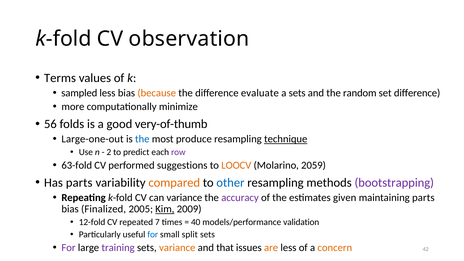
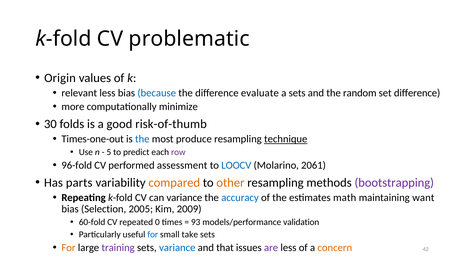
observation: observation -> problematic (189, 39)
Terms: Terms -> Origin (60, 78)
sampled: sampled -> relevant (79, 93)
because colour: orange -> blue (157, 93)
56: 56 -> 30 (50, 124)
very-of-thumb: very-of-thumb -> risk-of-thumb (171, 124)
Large-one-out: Large-one-out -> Times-one-out (93, 139)
2: 2 -> 5 (109, 152)
63-fold: 63-fold -> 96-fold (77, 165)
suggestions: suggestions -> assessment (182, 165)
LOOCV colour: orange -> blue (236, 165)
2059: 2059 -> 2061 (313, 165)
other colour: blue -> orange (230, 183)
accuracy colour: purple -> blue (240, 198)
given: given -> math (345, 198)
maintaining parts: parts -> want (423, 198)
Finalized: Finalized -> Selection (104, 209)
Kim underline: present -> none (165, 209)
12-fold: 12-fold -> 60-fold (92, 222)
7: 7 -> 0 (157, 222)
40: 40 -> 93 (196, 222)
split: split -> take (190, 234)
For colour: purple -> orange (69, 248)
variance colour: orange -> blue (177, 248)
are colour: orange -> purple (271, 248)
